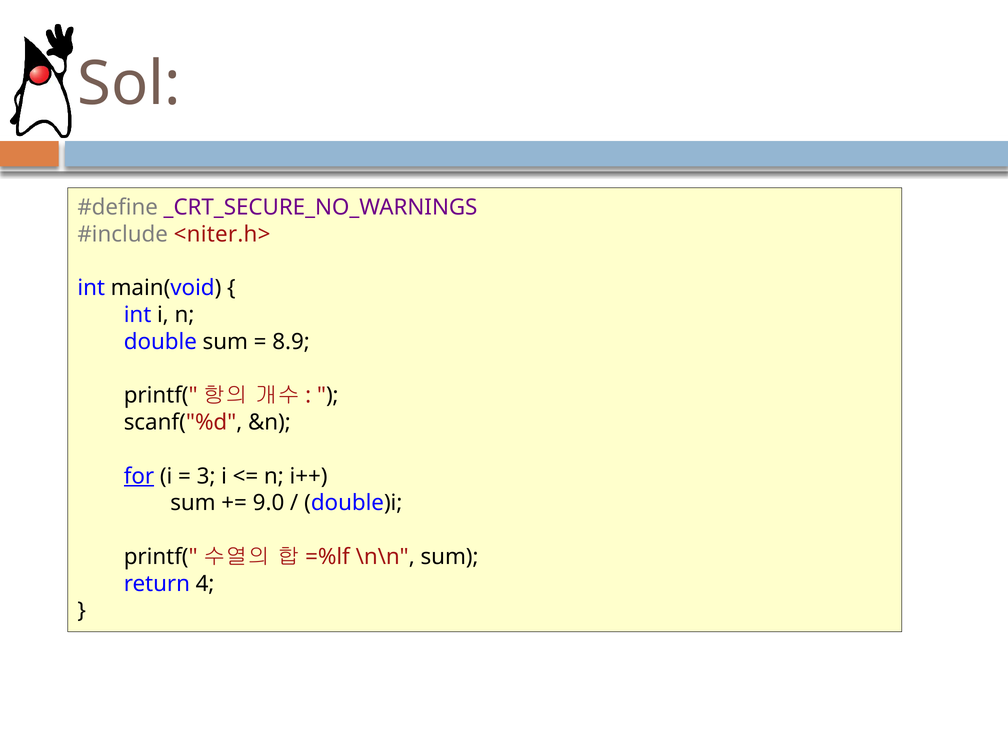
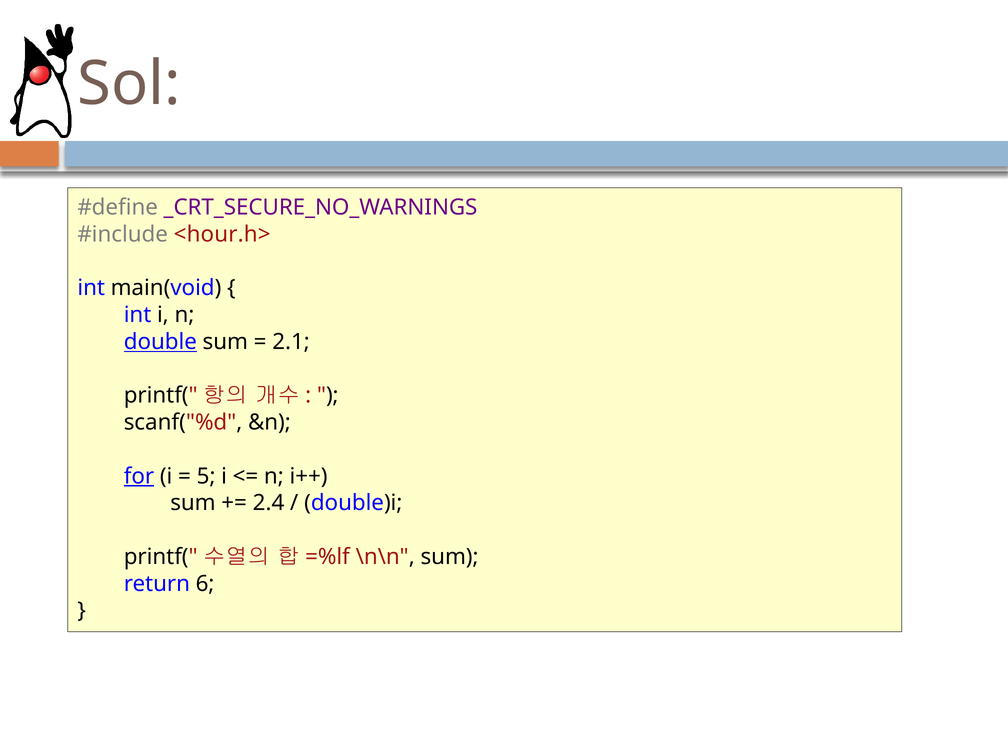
<niter.h>: <niter.h> -> <hour.h> (222, 234)
double underline: none -> present (160, 342)
8.9: 8.9 -> 2.1 (291, 342)
3: 3 -> 5 (206, 476)
9.0: 9.0 -> 2.4 (269, 503)
4: 4 -> 6 (205, 584)
